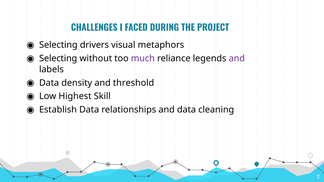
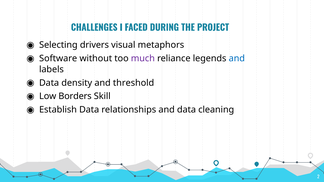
Selecting: Selecting -> Software (58, 59)
and colour: purple -> blue (237, 59)
Highest: Highest -> Borders (75, 96)
